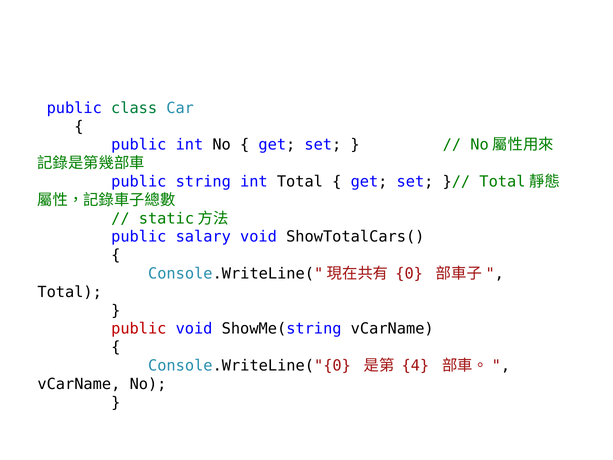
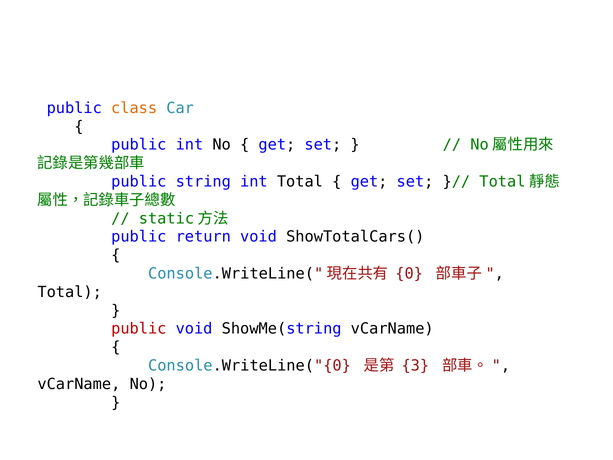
class colour: green -> orange (134, 108)
salary: salary -> return (203, 237)
4: 4 -> 3 (415, 365)
